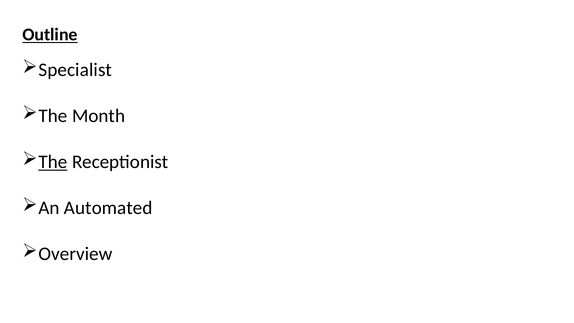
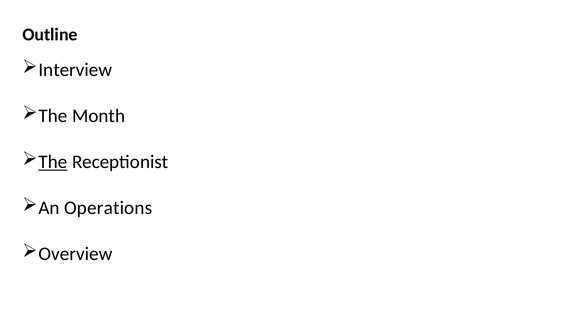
Outline underline: present -> none (50, 35)
Specialist: Specialist -> Interview (75, 70)
Automated: Automated -> Operations (108, 208)
